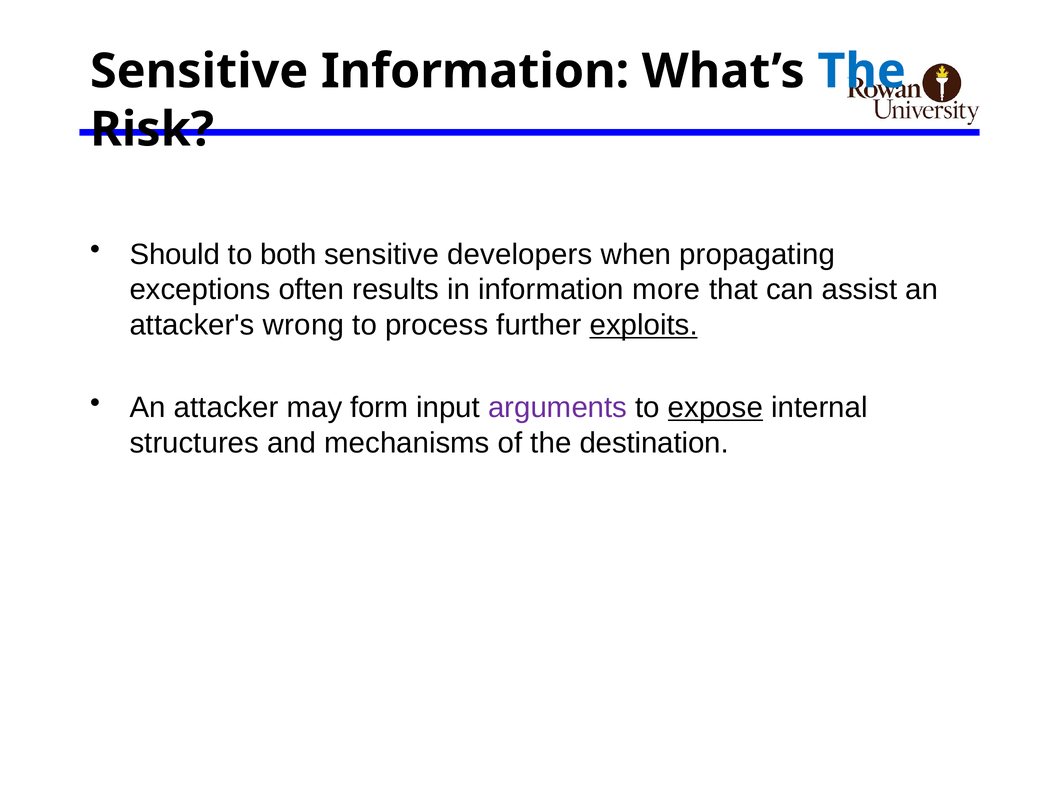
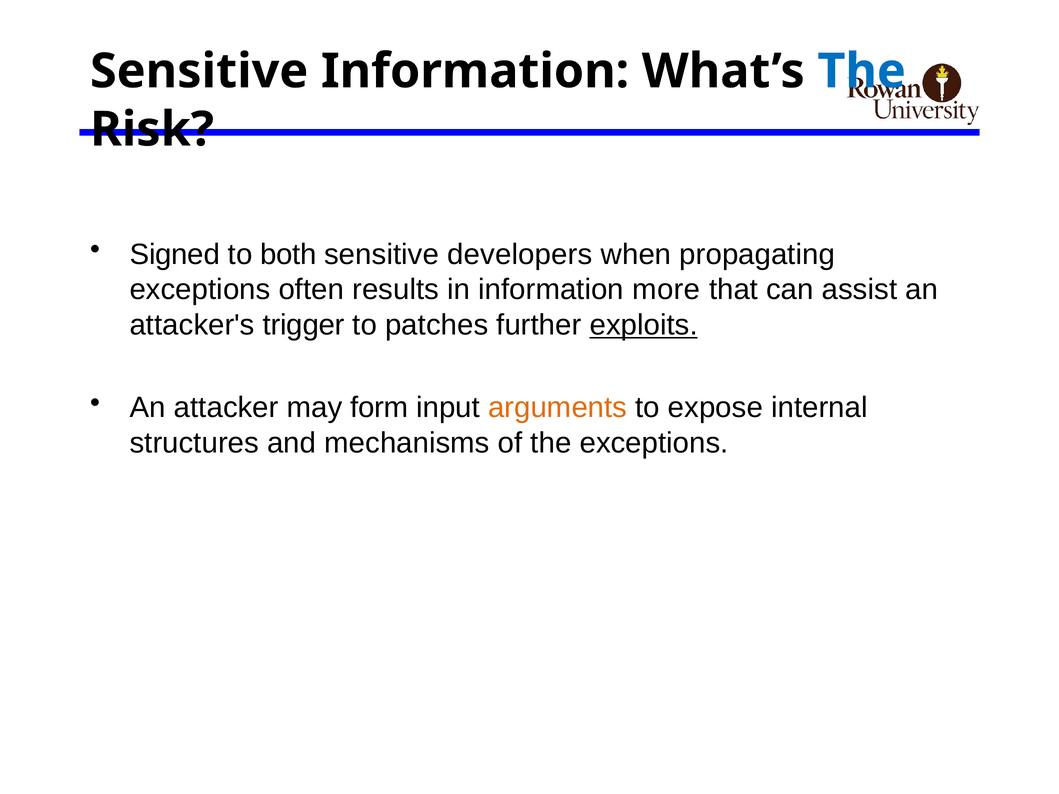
Should: Should -> Signed (175, 254)
wrong: wrong -> trigger (304, 325)
process: process -> patches (437, 325)
arguments colour: purple -> orange (558, 408)
expose underline: present -> none (715, 408)
the destination: destination -> exceptions (654, 443)
